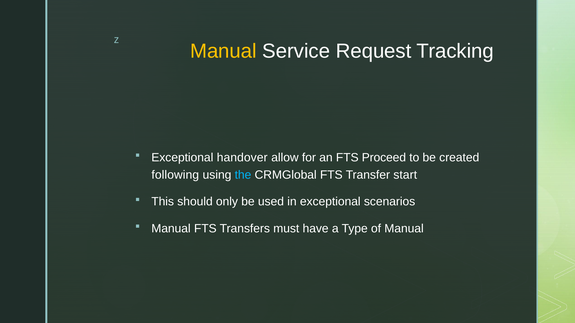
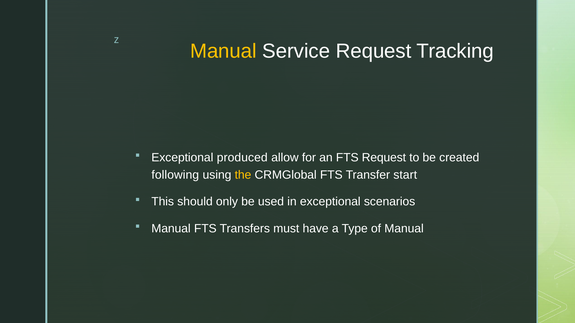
handover: handover -> produced (242, 158)
FTS Proceed: Proceed -> Request (384, 158)
the colour: light blue -> yellow (243, 175)
